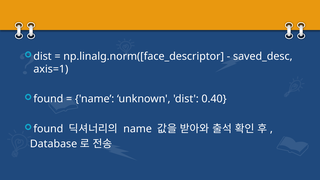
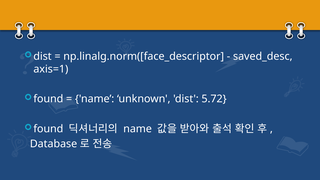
0.40: 0.40 -> 5.72 (214, 99)
